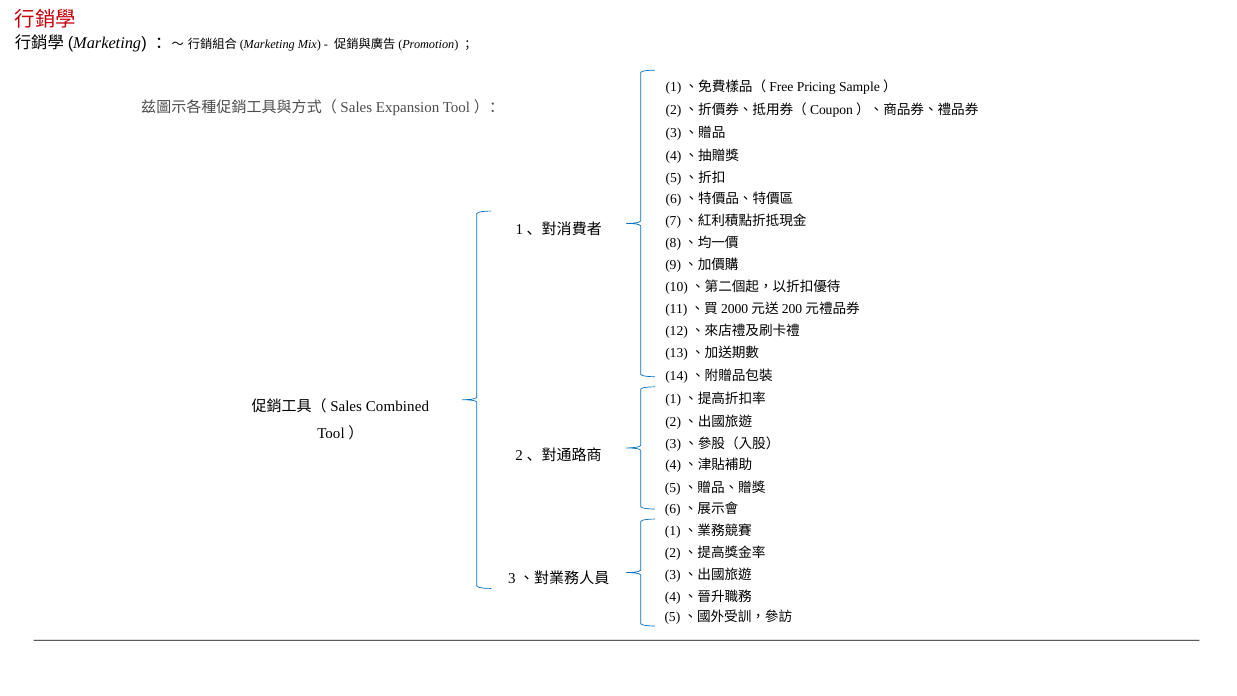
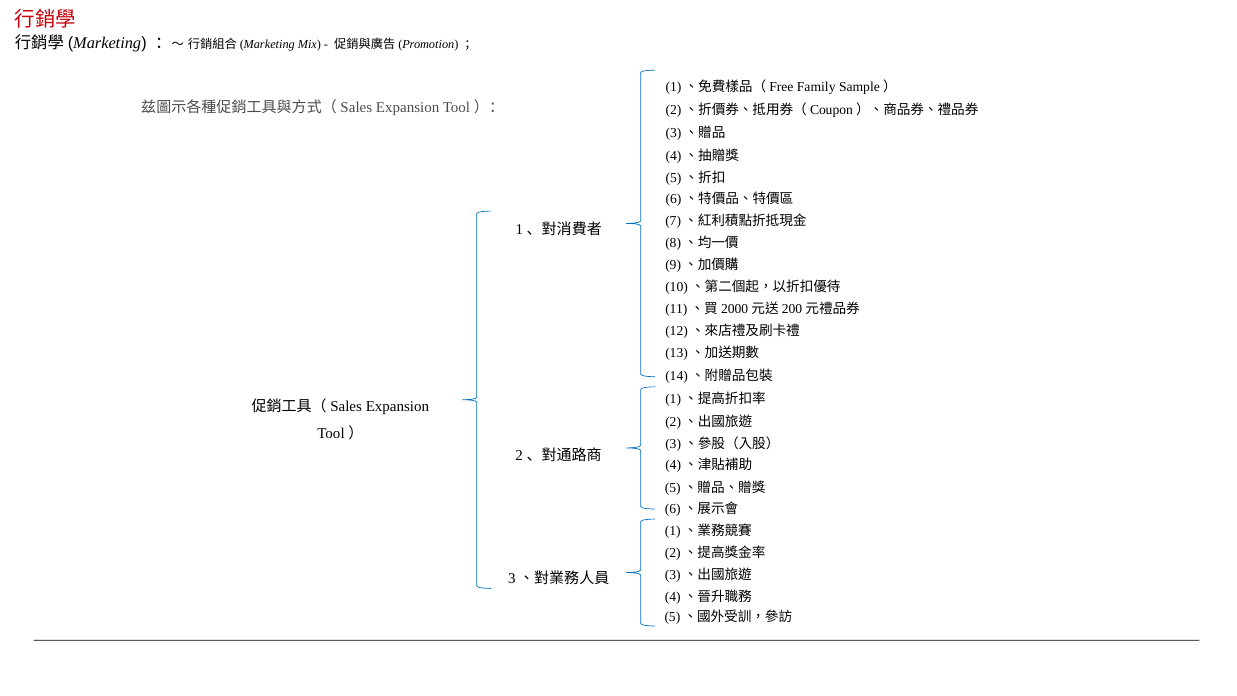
Pricing: Pricing -> Family (816, 87)
Combined: Combined -> Expansion (397, 406)
